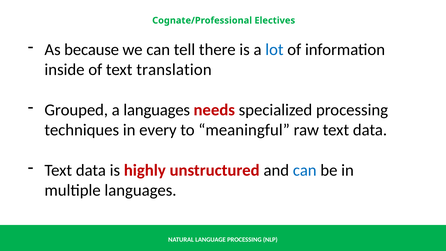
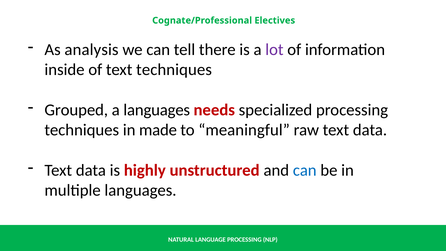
because: because -> analysis (91, 50)
lot colour: blue -> purple (274, 50)
text translation: translation -> techniques (174, 70)
every: every -> made (158, 130)
